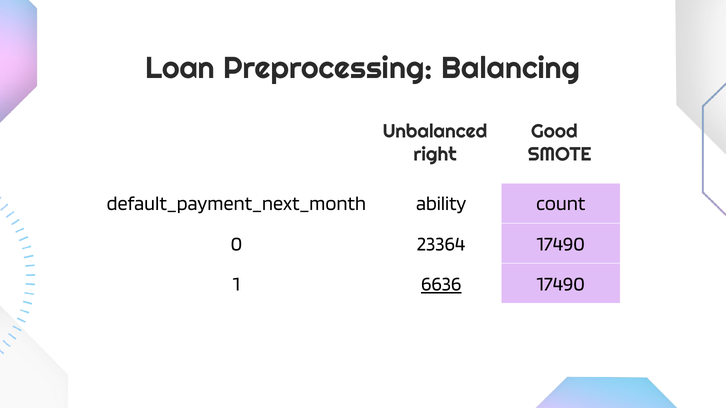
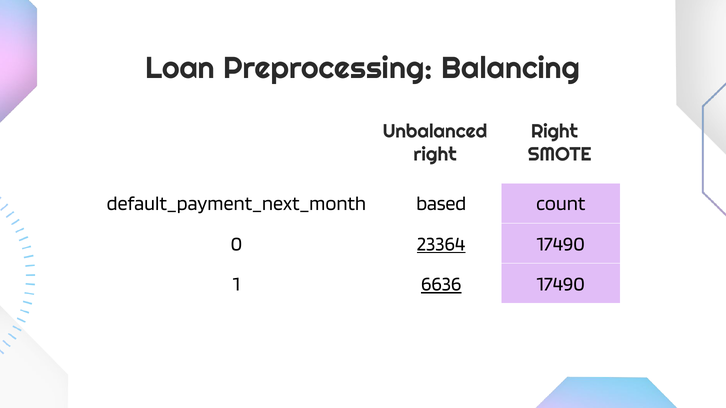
Good: Good -> Right (554, 132)
ability: ability -> based (441, 204)
23364 underline: none -> present (441, 244)
